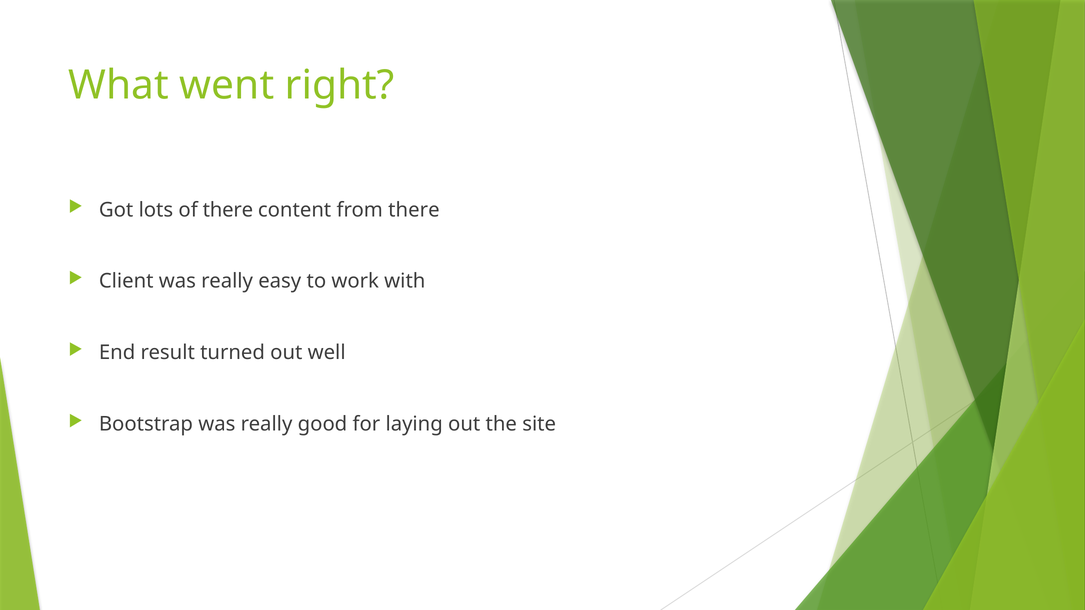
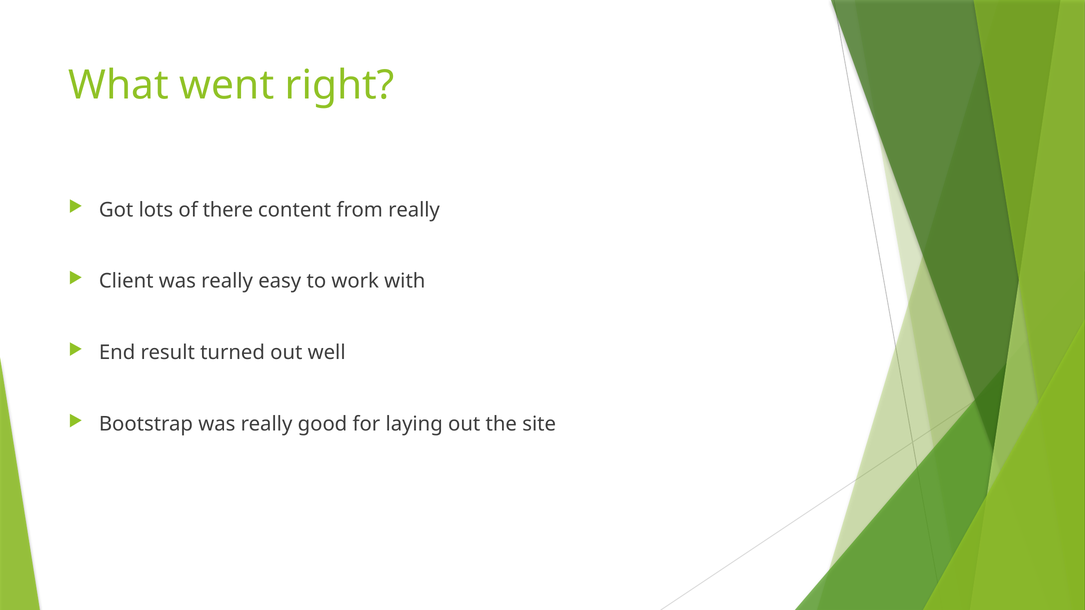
from there: there -> really (414, 210)
